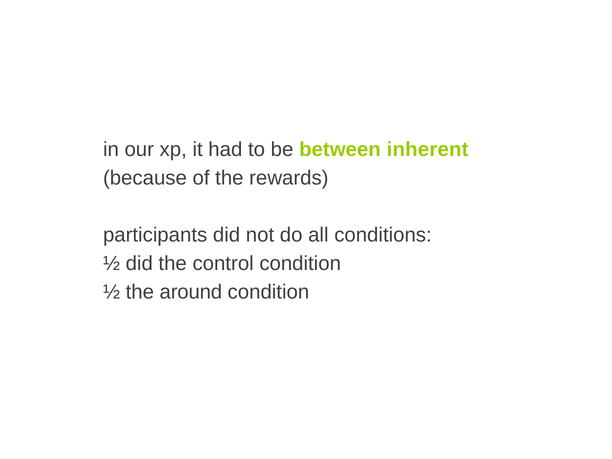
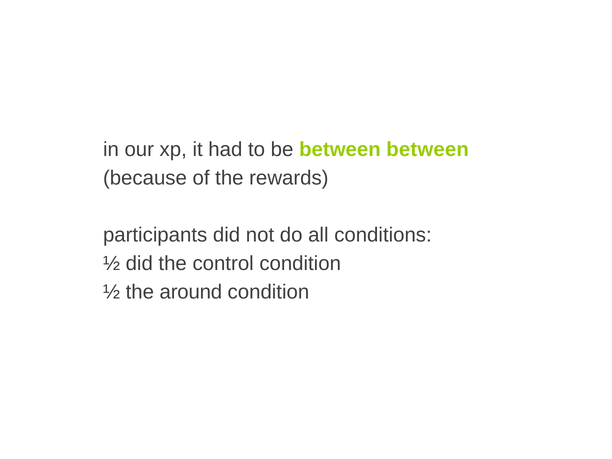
between inherent: inherent -> between (428, 149)
